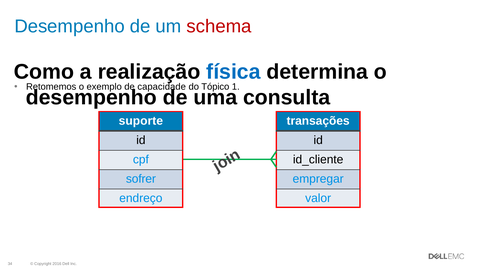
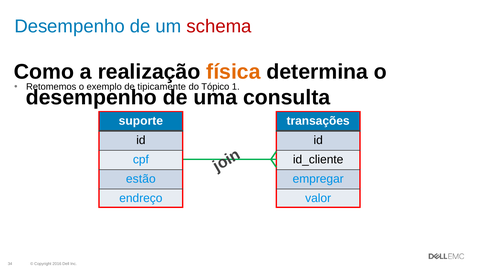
física colour: blue -> orange (233, 72)
capacidade: capacidade -> tipicamente (162, 87)
sofrer: sofrer -> estão (141, 179)
